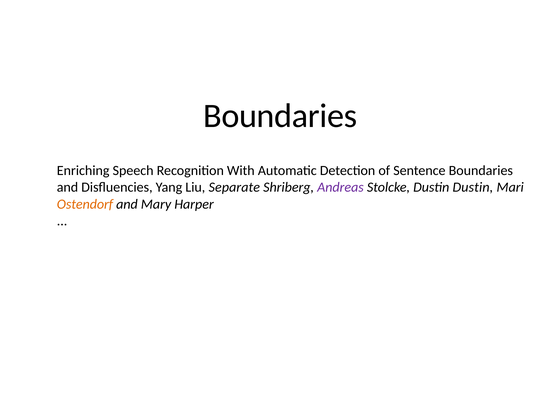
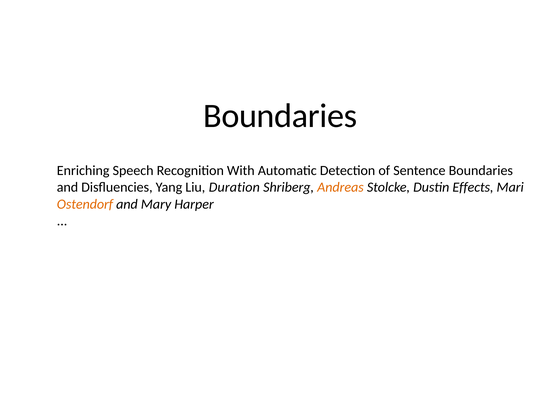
Separate: Separate -> Duration (234, 187)
Andreas colour: purple -> orange (340, 187)
Dustin Dustin: Dustin -> Effects (473, 187)
